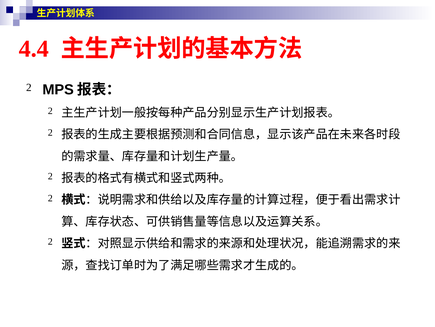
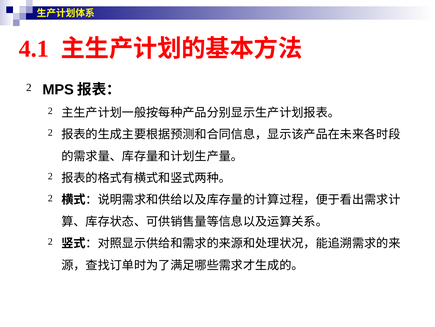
4.4: 4.4 -> 4.1 (34, 49)
